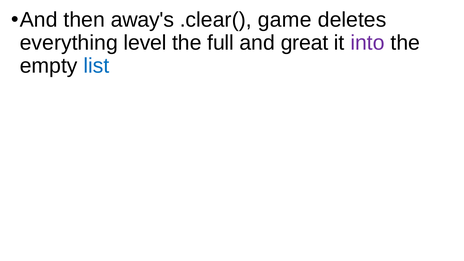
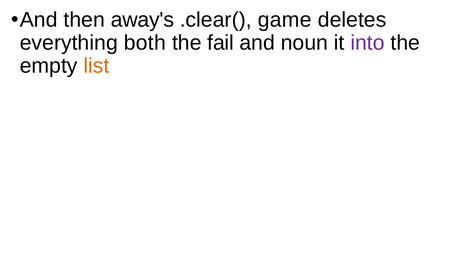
level: level -> both (145, 43)
full: full -> fail (221, 43)
great: great -> noun (304, 43)
list colour: blue -> orange (96, 66)
